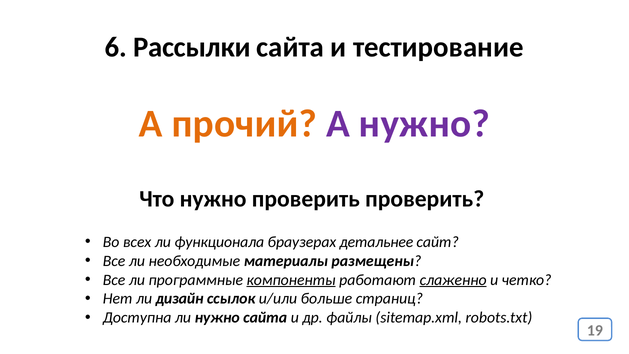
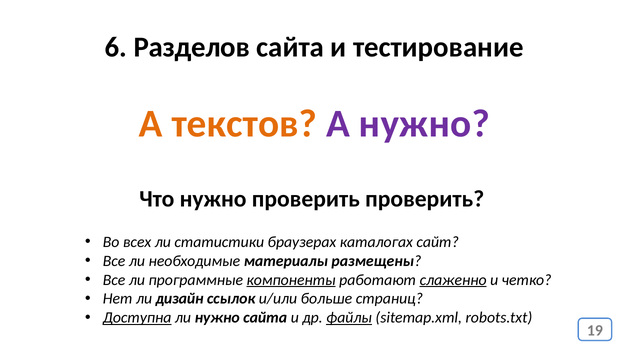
Рассылки: Рассылки -> Разделов (192, 47)
прочий: прочий -> текстов (244, 124)
функционала: функционала -> статистики (219, 242)
детальнее: детальнее -> каталогах (376, 242)
Доступна underline: none -> present (137, 318)
файлы underline: none -> present (349, 318)
